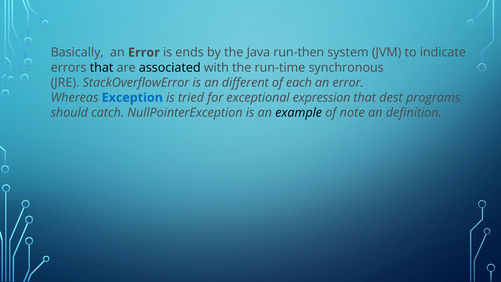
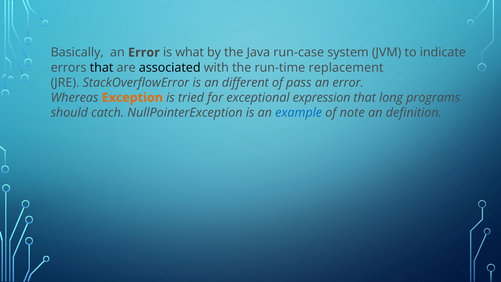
ends: ends -> what (190, 52)
run-then: run-then -> run-case (299, 52)
synchronous: synchronous -> replacement (346, 68)
each: each -> pass (299, 83)
Exception colour: blue -> orange (132, 98)
dest: dest -> long (391, 98)
example colour: black -> blue (299, 113)
